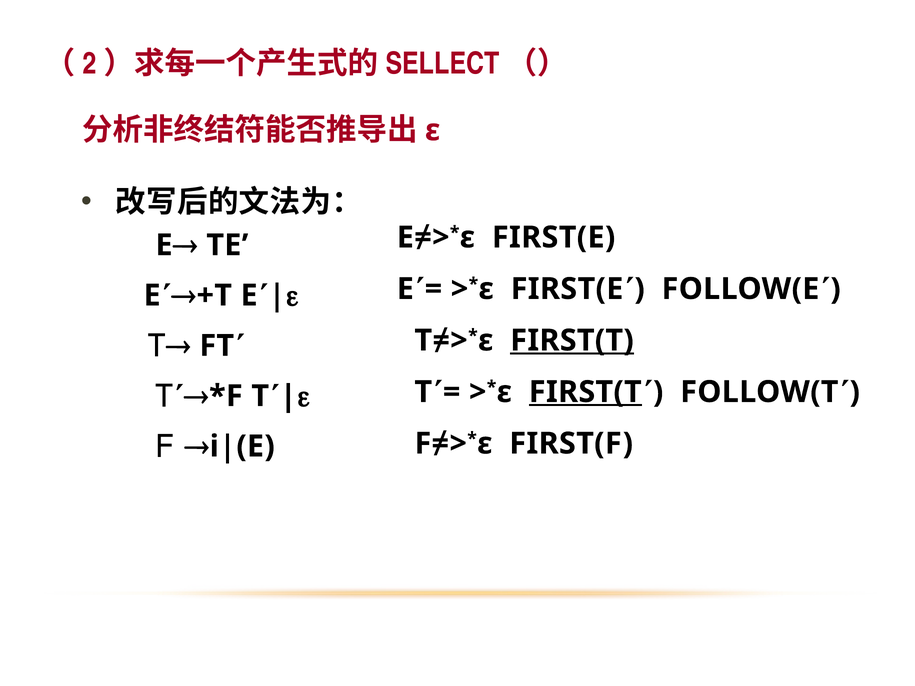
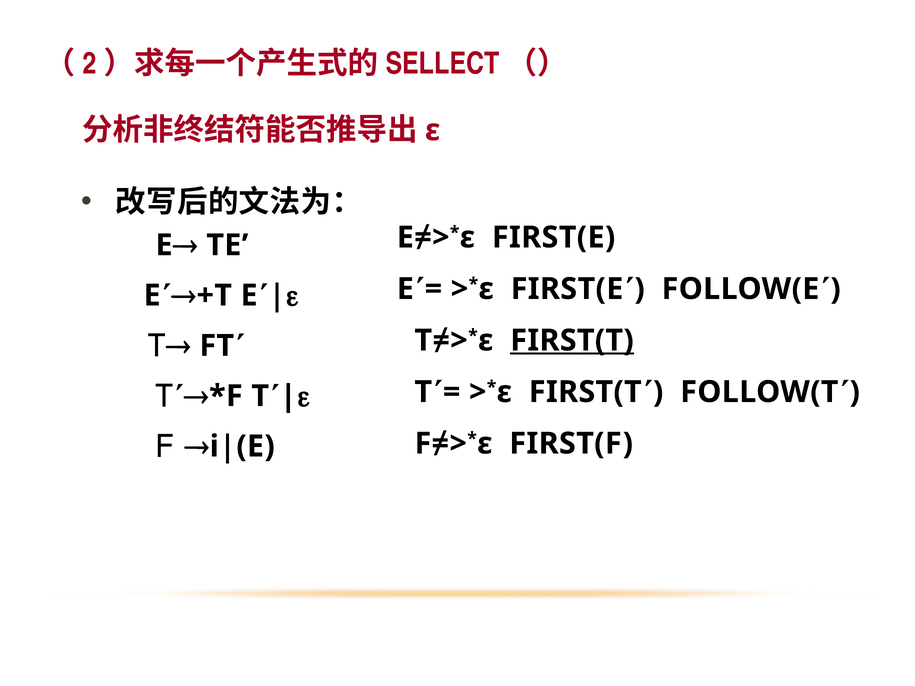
FIRST(T underline: present -> none (585, 392)
